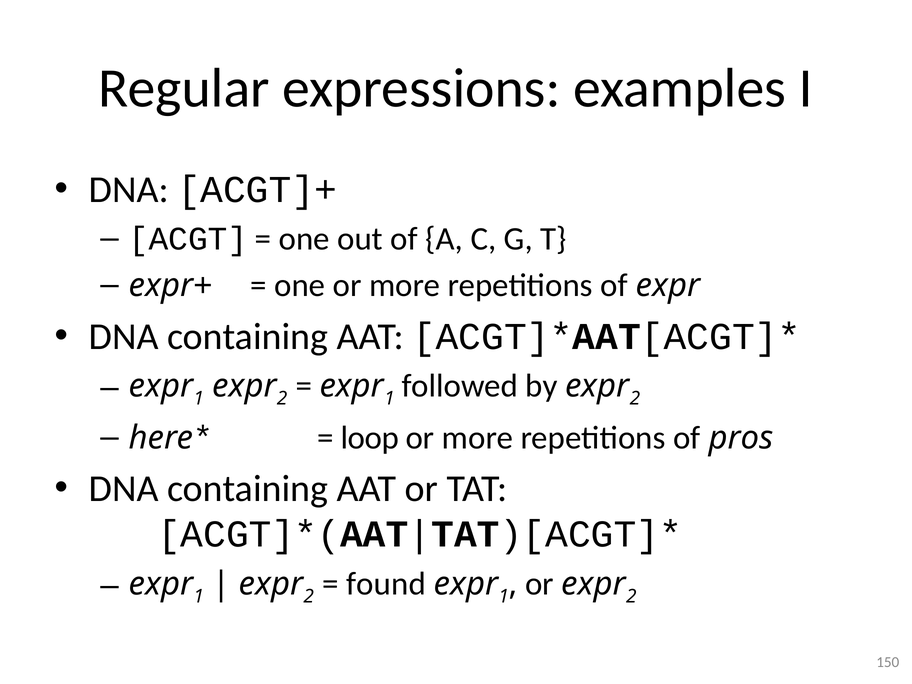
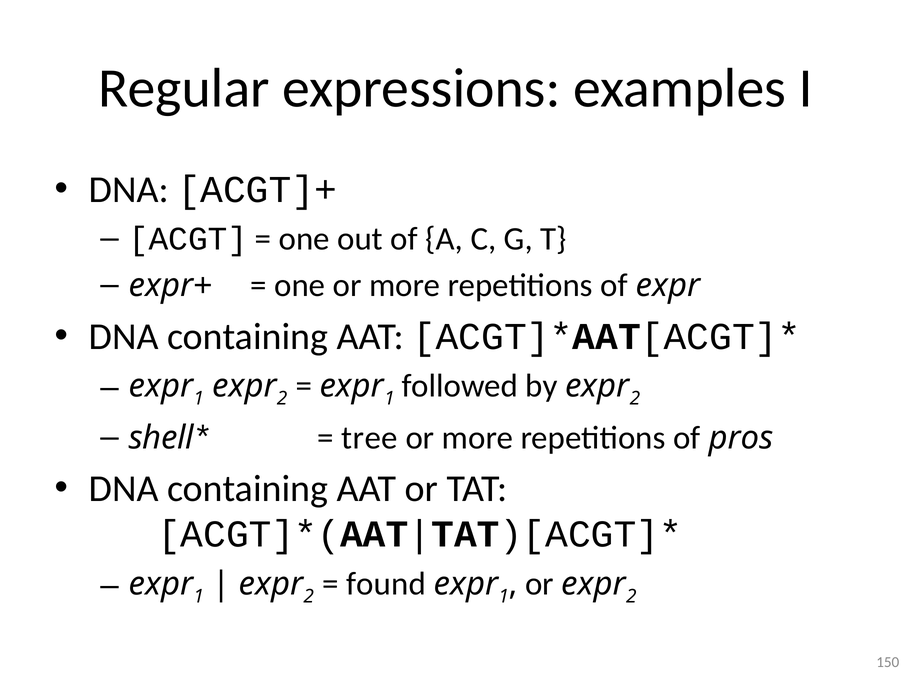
here: here -> shell (161, 438)
loop: loop -> tree (370, 438)
